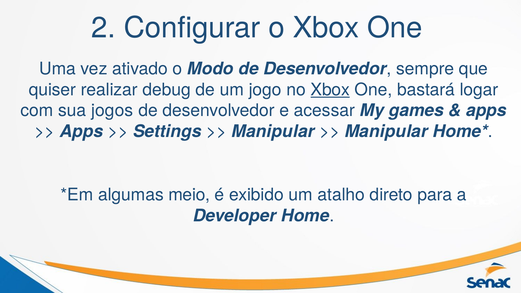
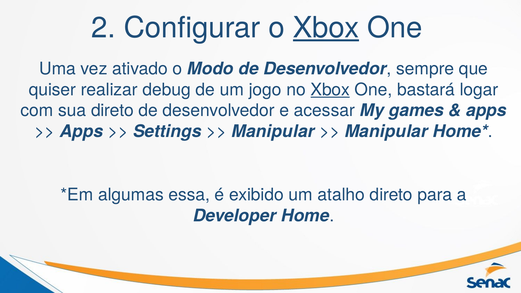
Xbox underline: none -> present (326, 28)
sua jogos: jogos -> direto (112, 110)
meio: meio -> essa (189, 195)
